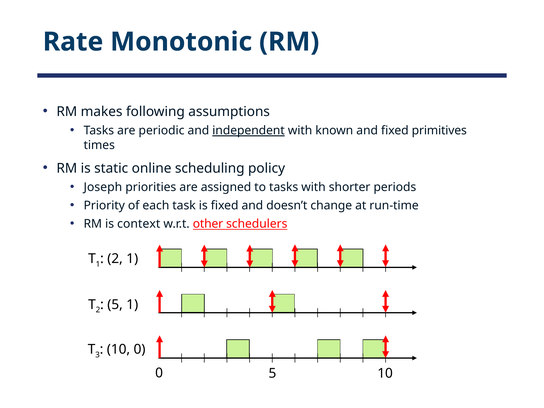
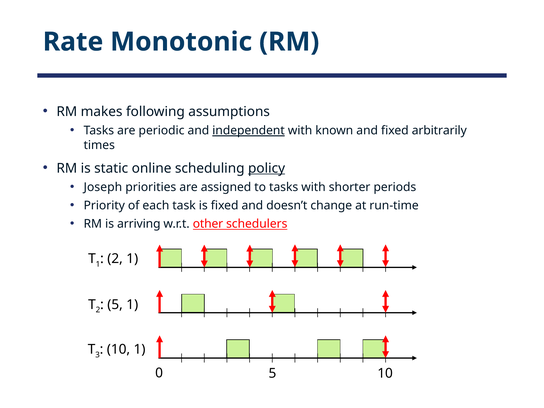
primitives: primitives -> arbitrarily (439, 131)
policy underline: none -> present (267, 168)
context: context -> arriving (139, 224)
0: 0 -> 1 (140, 349)
